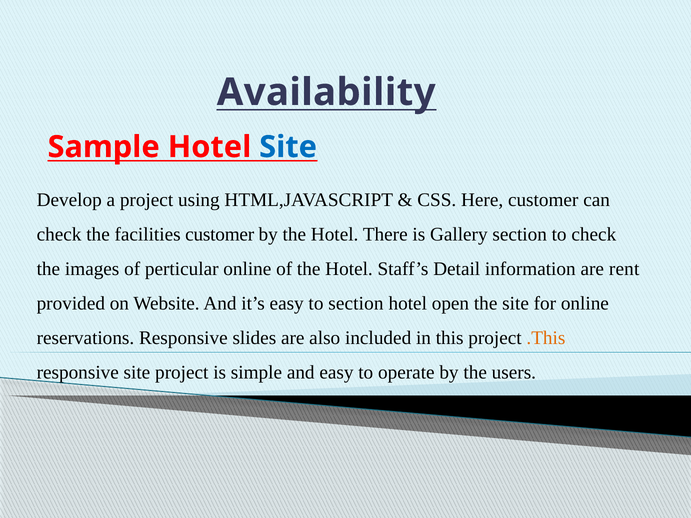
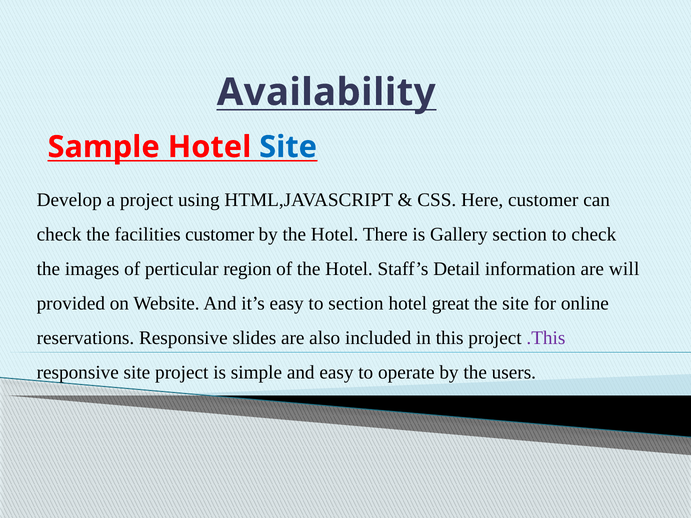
perticular online: online -> region (247, 269)
rent: rent -> will (624, 269)
open: open -> great (451, 303)
.This colour: orange -> purple (546, 338)
